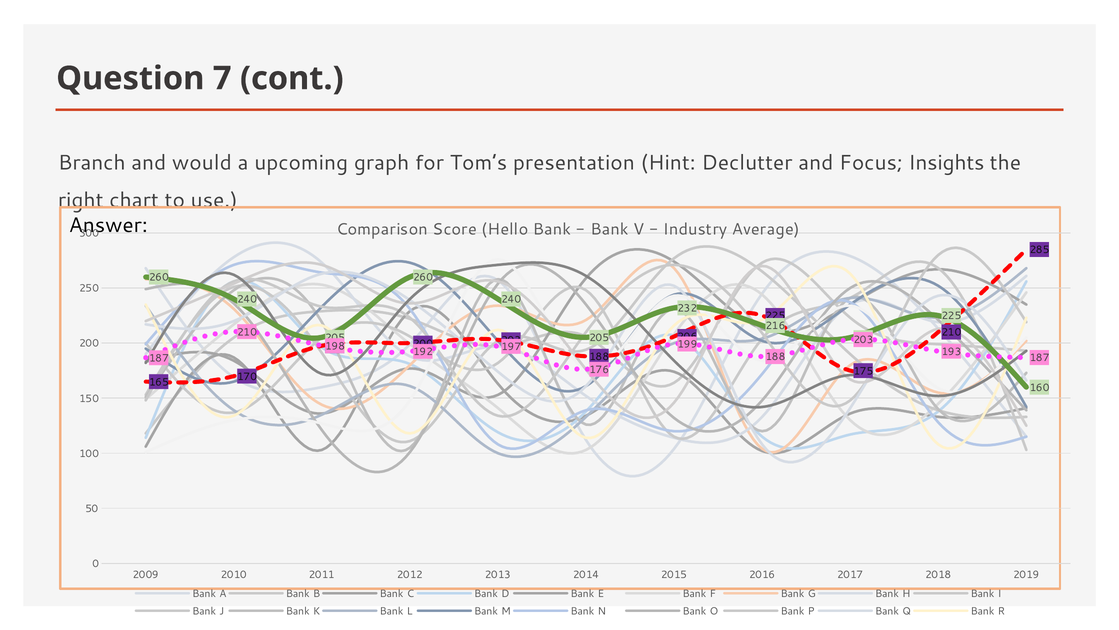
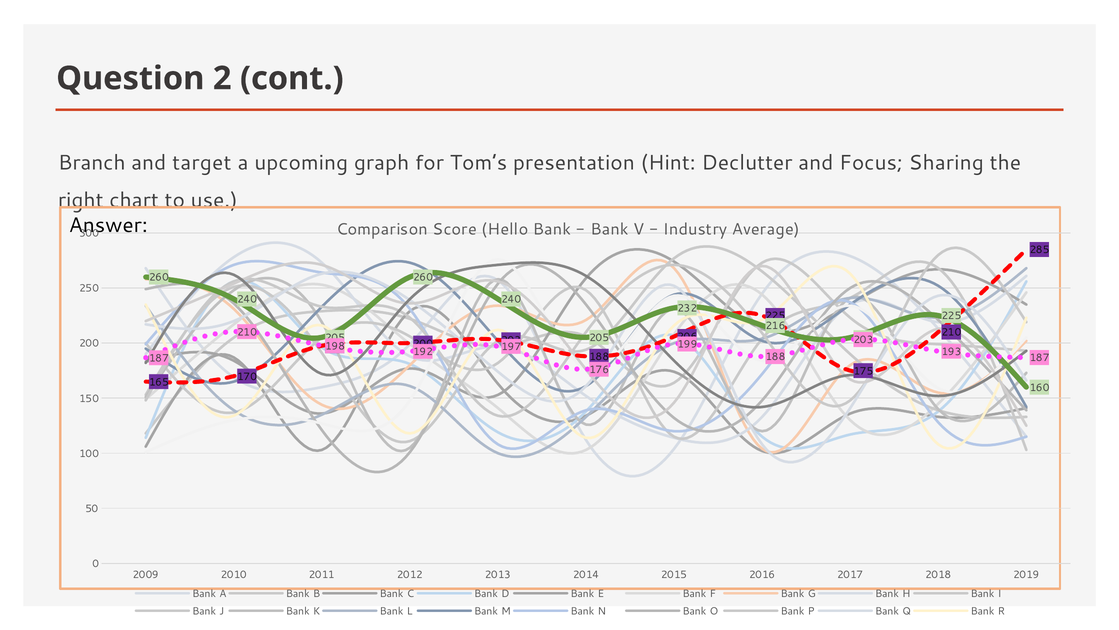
7: 7 -> 2 (222, 78)
would: would -> target (202, 163)
Insights: Insights -> Sharing (946, 163)
